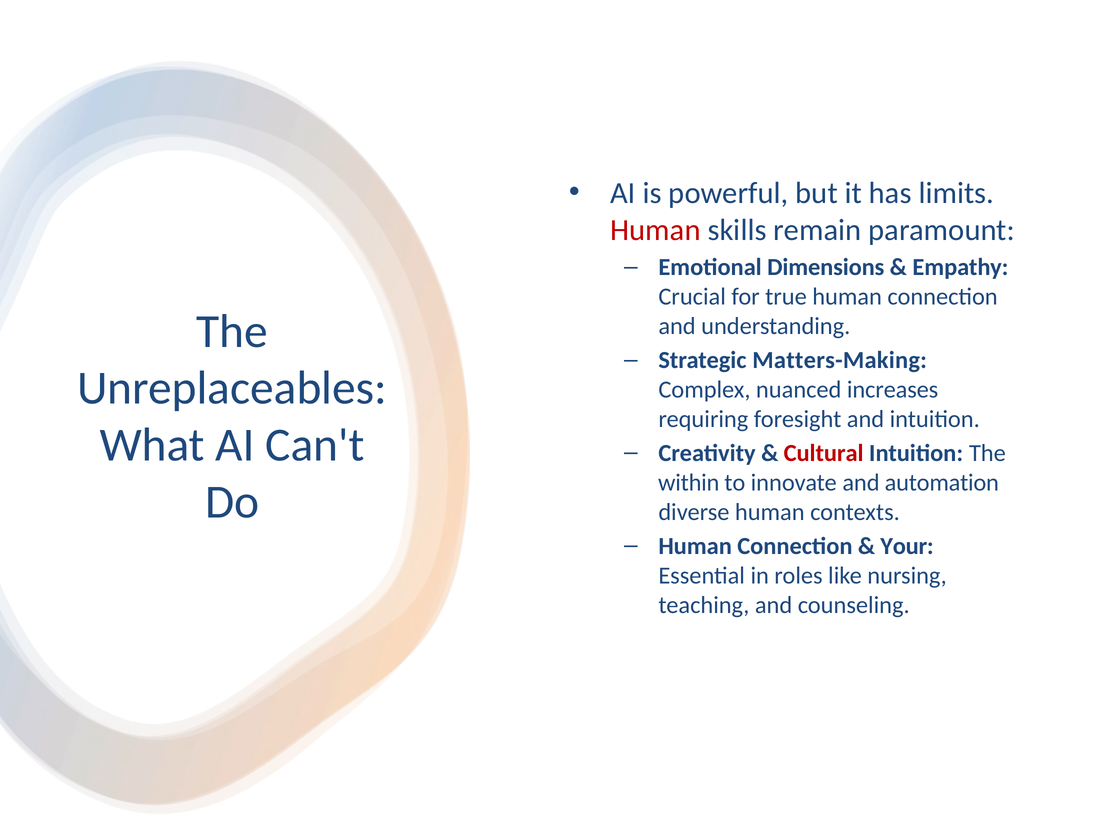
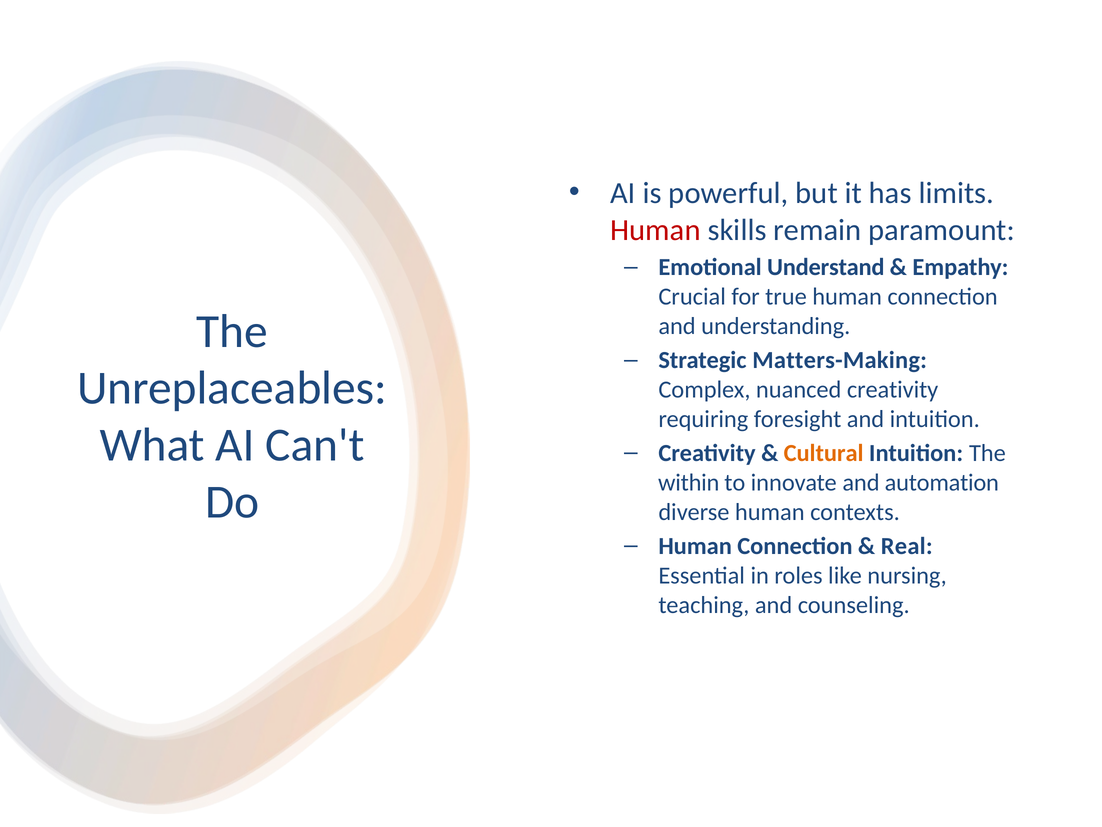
Dimensions: Dimensions -> Understand (826, 267)
nuanced increases: increases -> creativity (893, 389)
Cultural colour: red -> orange (824, 453)
Your: Your -> Real (907, 546)
